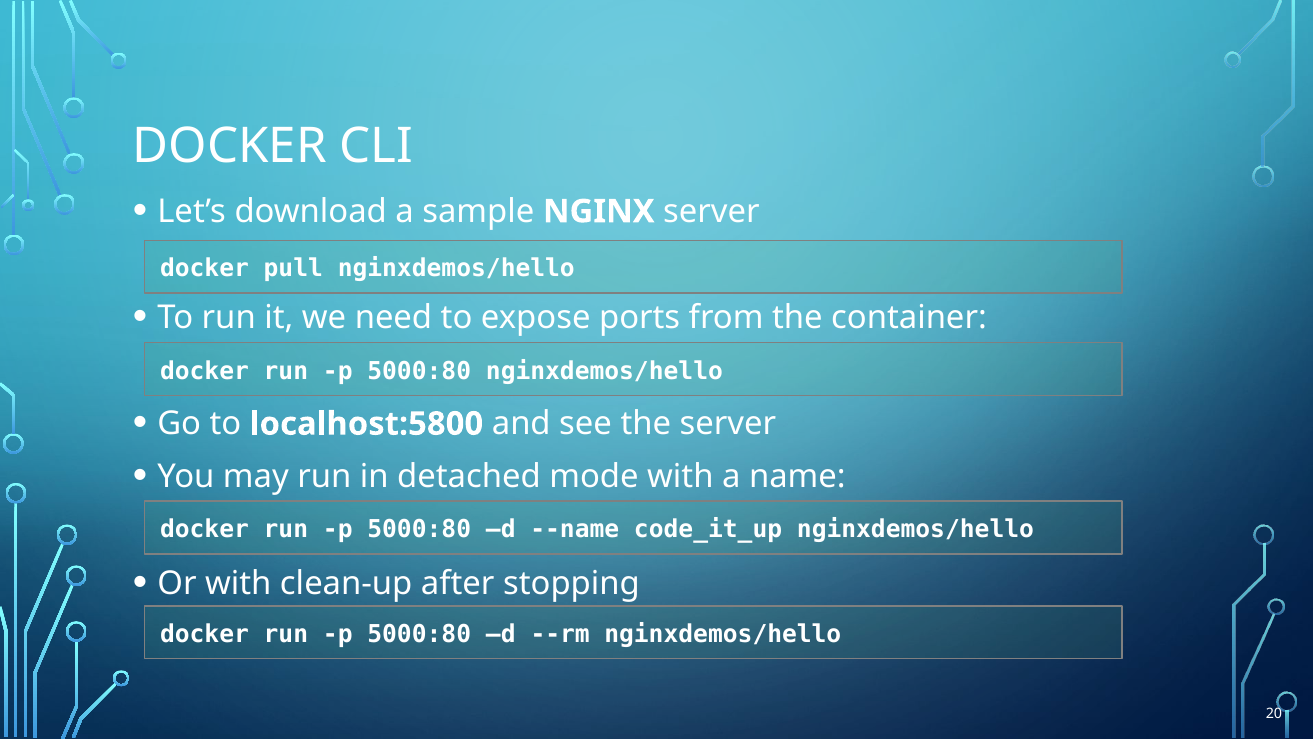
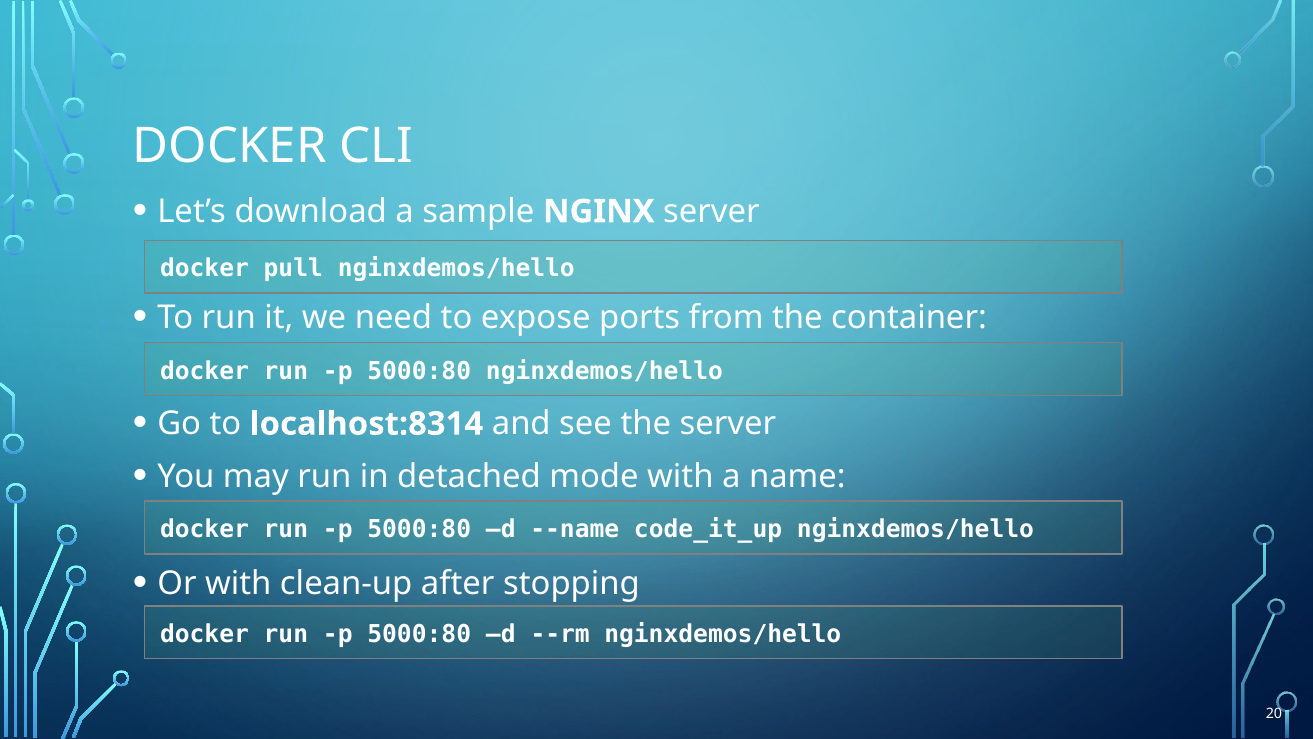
localhost:5800: localhost:5800 -> localhost:8314 (367, 424)
